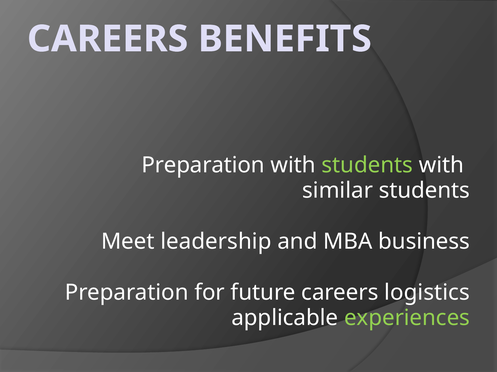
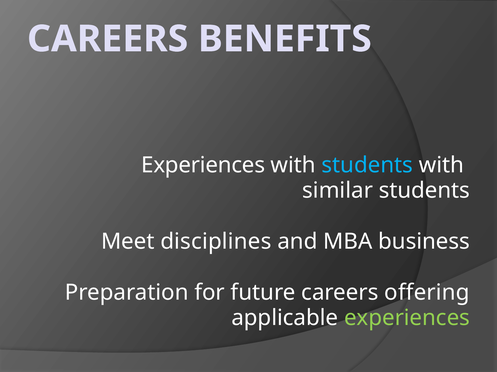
Preparation: Preparation -> Experiences (203, 166)
students colour: light green -> light blue (367, 166)
leadership: leadership -> disciplines (216, 242)
logistics: logistics -> offering (427, 293)
